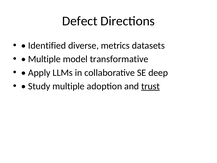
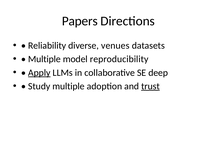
Defect: Defect -> Papers (80, 21)
Identified: Identified -> Reliability (47, 46)
metrics: metrics -> venues (115, 46)
transformative: transformative -> reproducibility (119, 59)
Apply underline: none -> present (39, 73)
